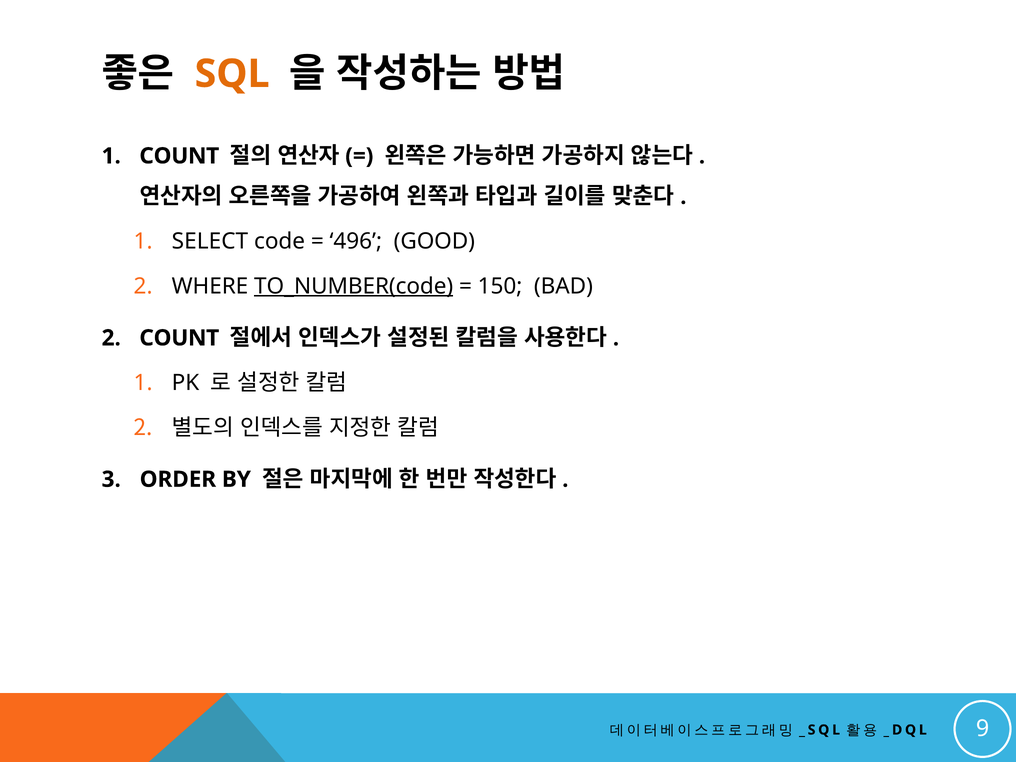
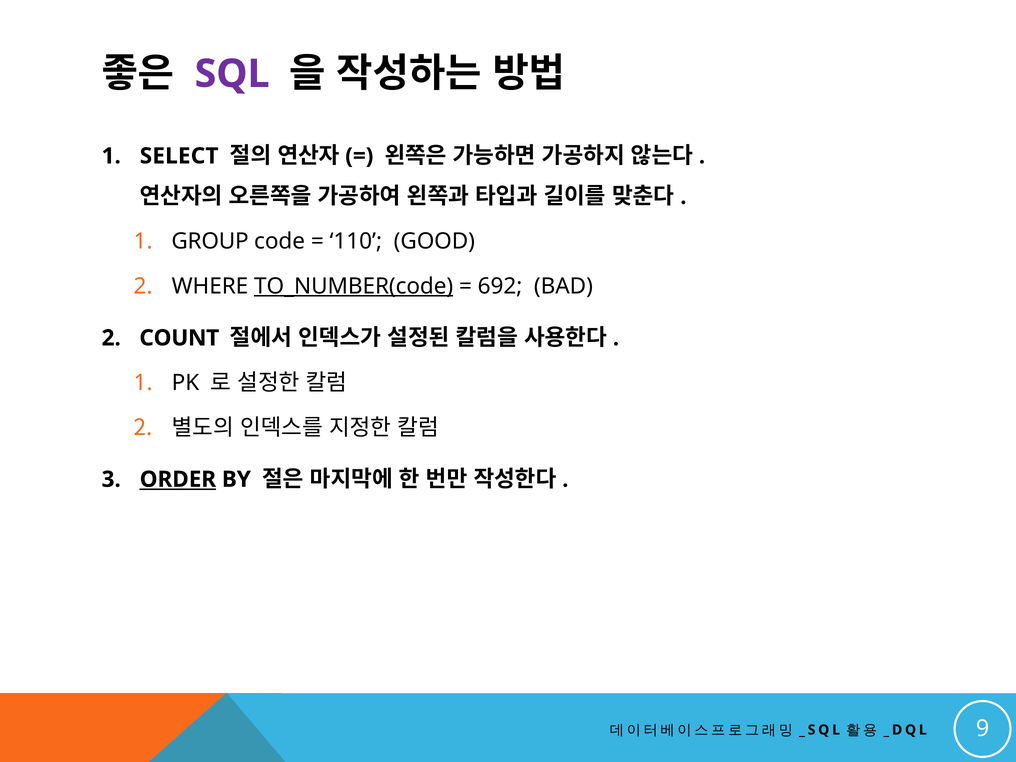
SQL colour: orange -> purple (232, 74)
COUNT: COUNT -> SELECT (179, 156)
SELECT: SELECT -> GROUP (210, 241)
496: 496 -> 110 (356, 241)
150: 150 -> 692 (500, 286)
ORDER underline: none -> present (178, 479)
